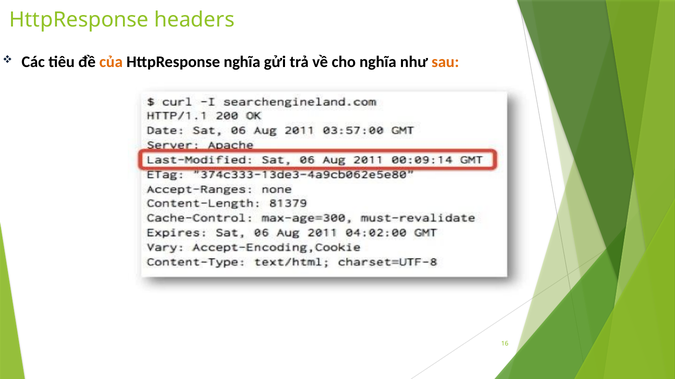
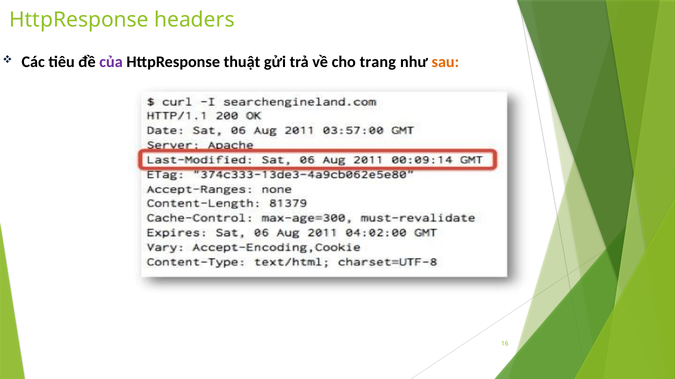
của colour: orange -> purple (111, 62)
HttpResponse nghĩa: nghĩa -> thuật (242, 62)
cho nghĩa: nghĩa -> trang (378, 62)
